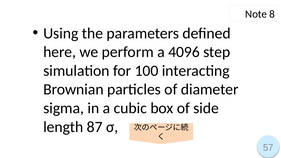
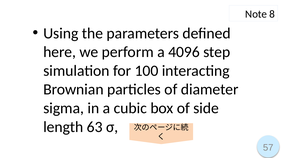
87: 87 -> 63 (95, 127)
